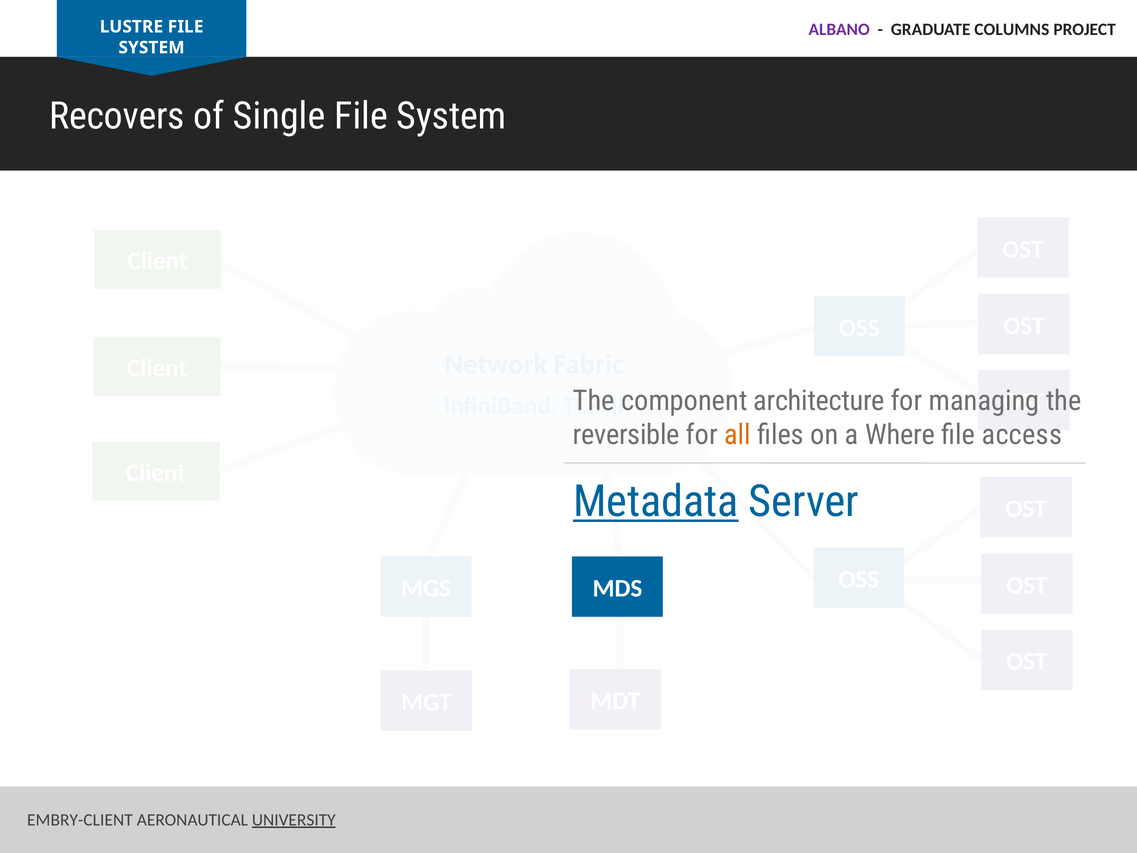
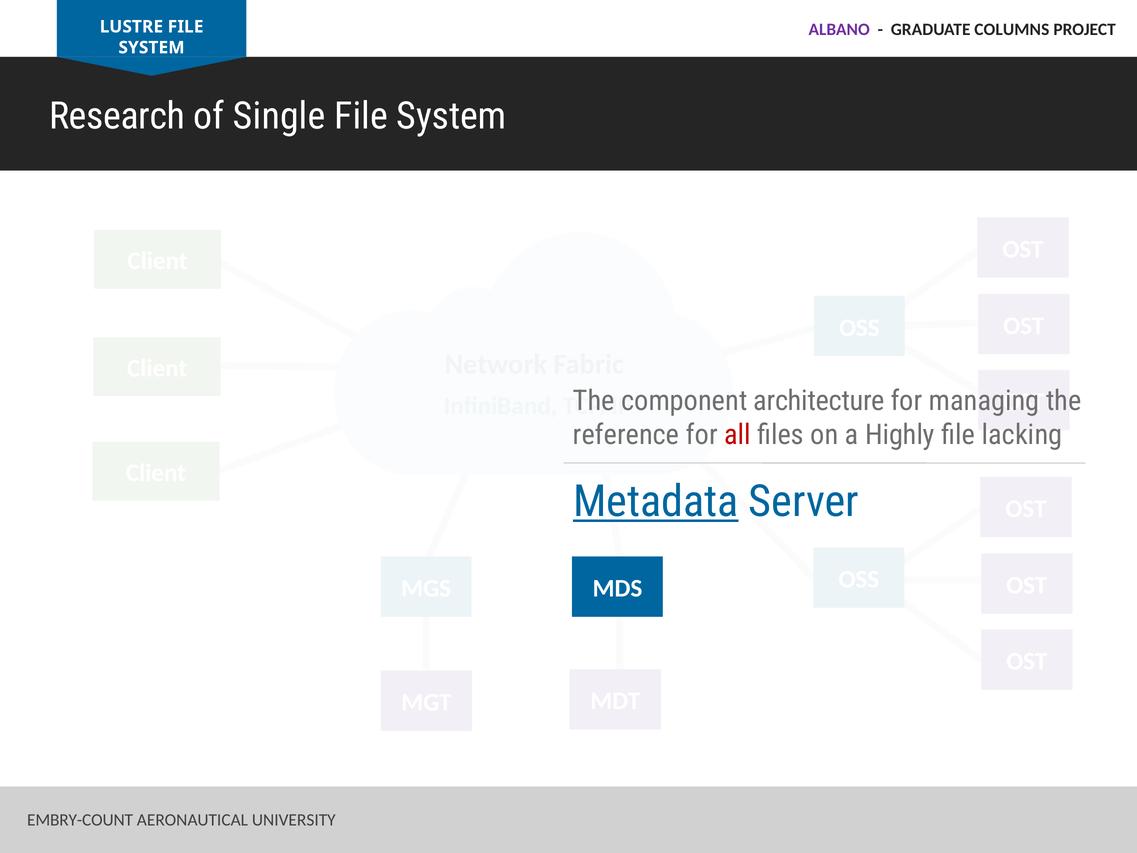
Recovers: Recovers -> Research (117, 116)
reversible: reversible -> reference (626, 435)
all colour: orange -> red (737, 435)
Where: Where -> Highly (900, 435)
access: access -> lacking (1022, 435)
EMBRY-CLIENT: EMBRY-CLIENT -> EMBRY-COUNT (80, 820)
UNIVERSITY underline: present -> none (294, 820)
